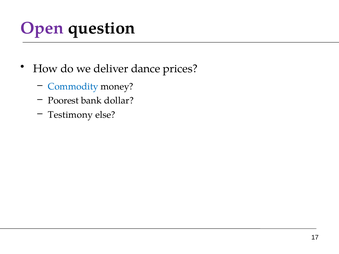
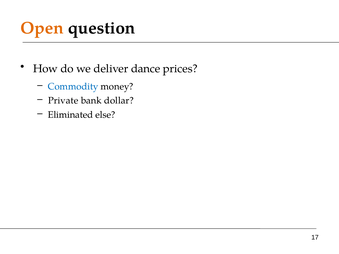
Open colour: purple -> orange (42, 28)
Poorest: Poorest -> Private (63, 101)
Testimony: Testimony -> Eliminated (70, 115)
